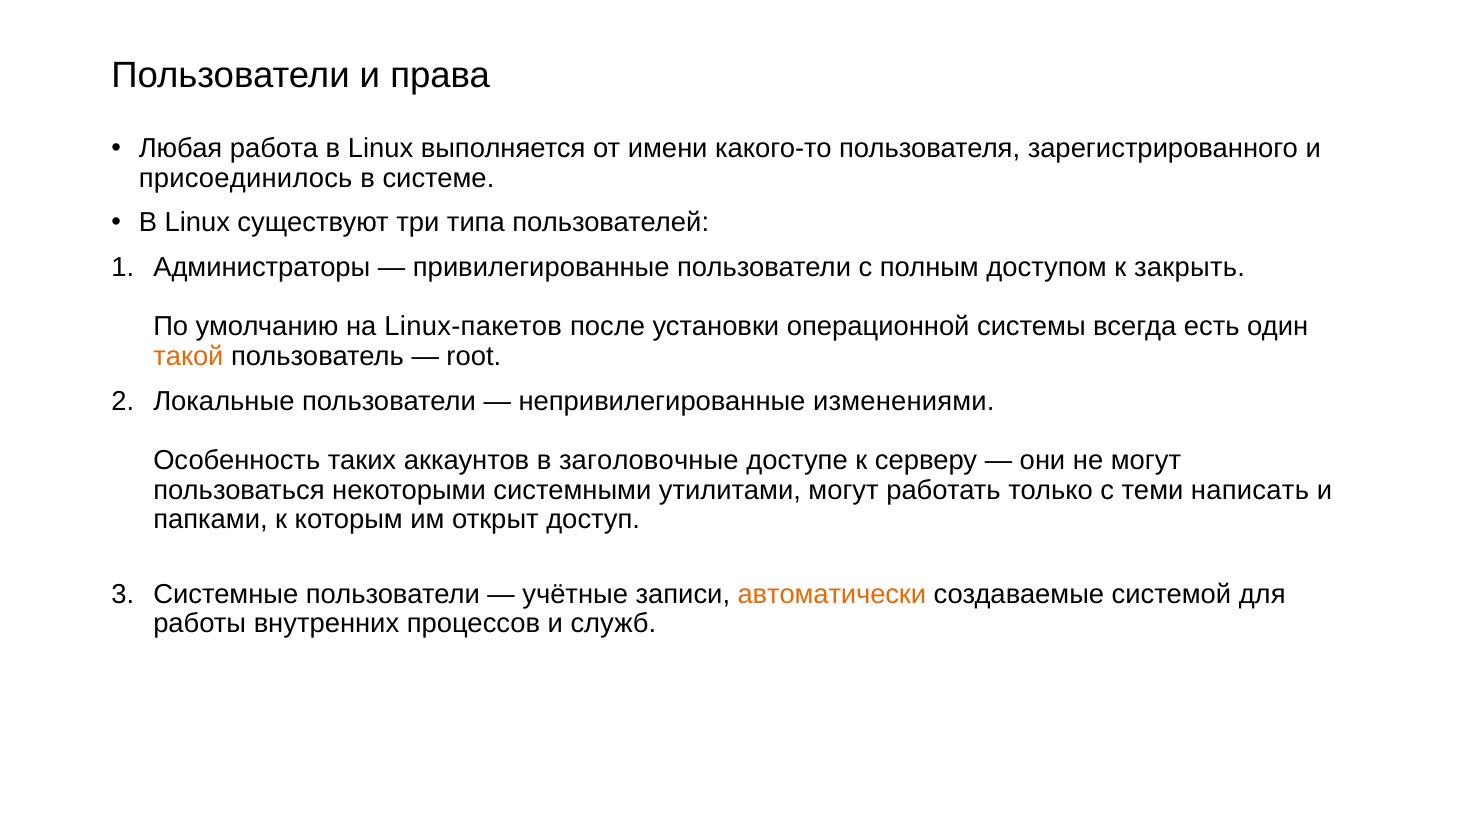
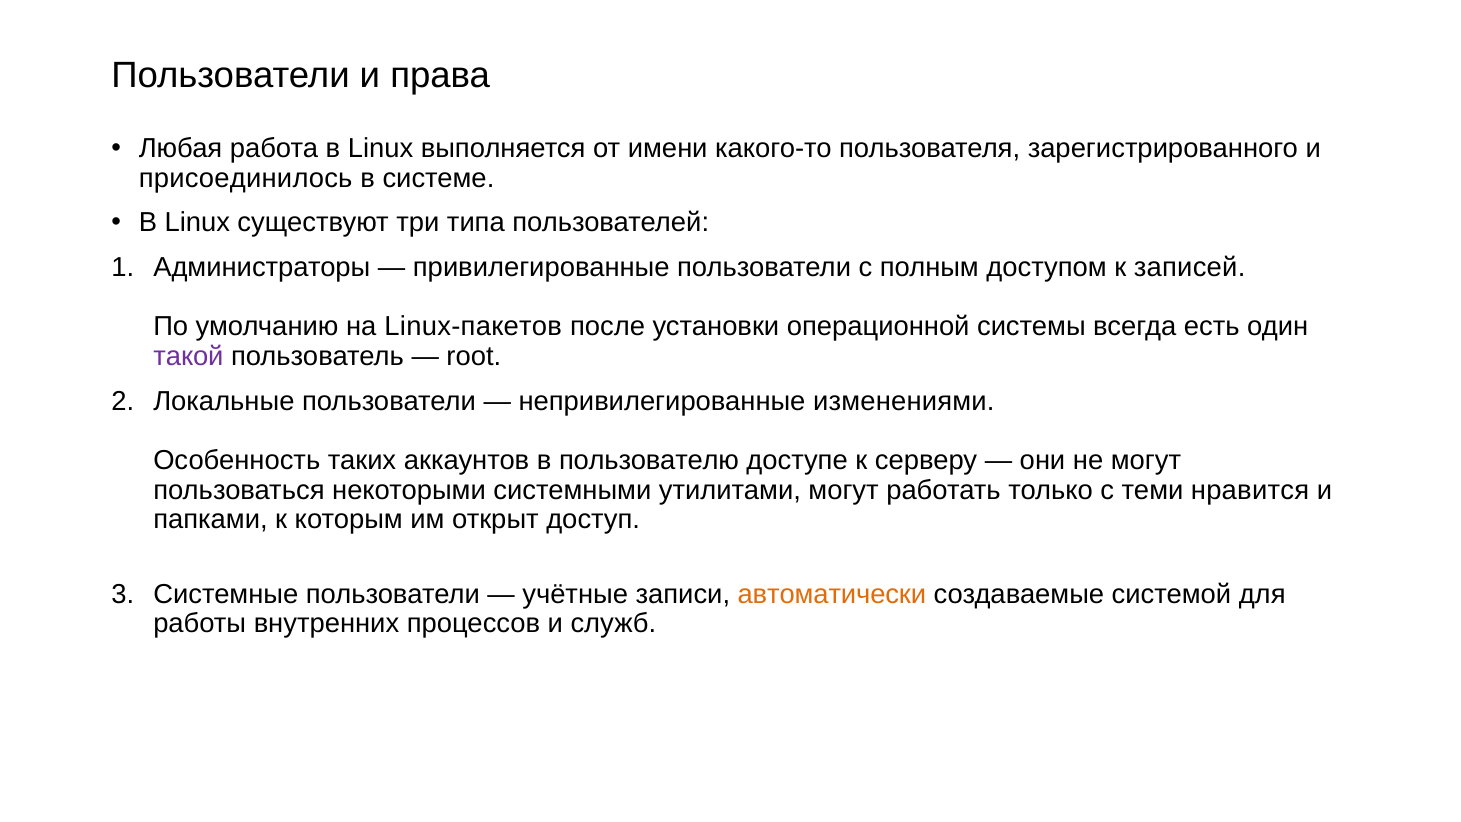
закрыть: закрыть -> записей (1190, 268)
такой colour: orange -> purple (188, 356)
заголовочные: заголовочные -> пользователю (649, 460)
написать: написать -> нравится (1250, 490)
